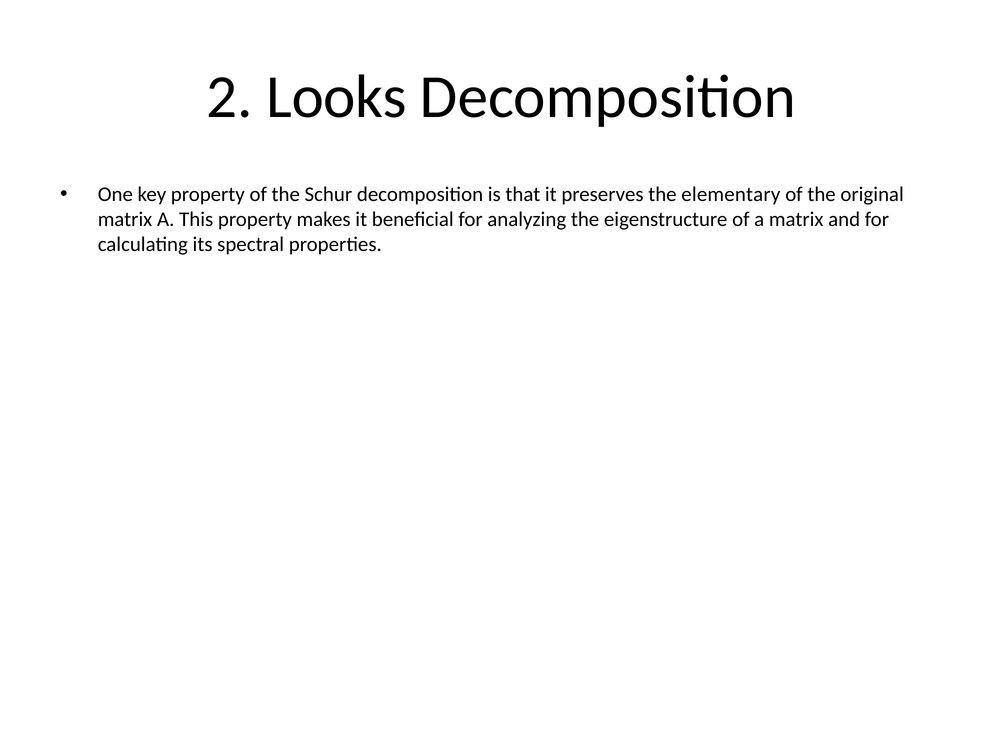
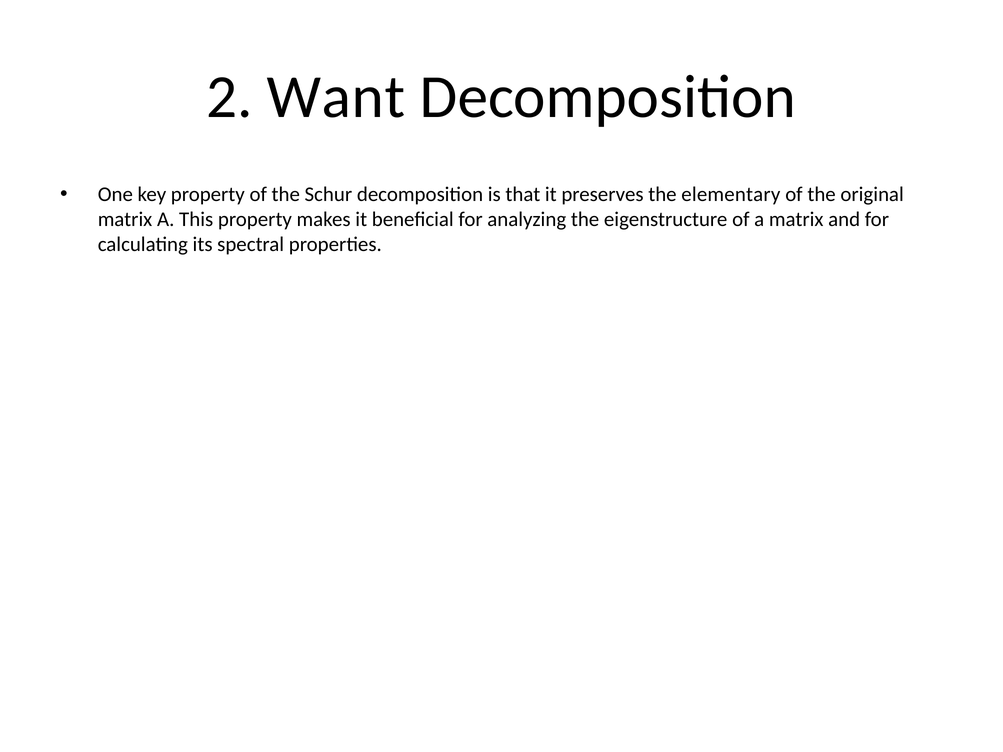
Looks: Looks -> Want (336, 97)
